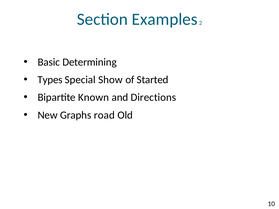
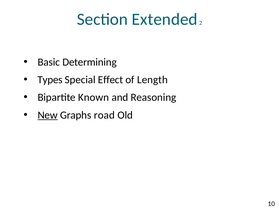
Examples: Examples -> Extended (165, 19)
Show: Show -> Effect (111, 80)
Started: Started -> Length (152, 80)
Directions: Directions -> Reasoning (153, 97)
New underline: none -> present (48, 115)
